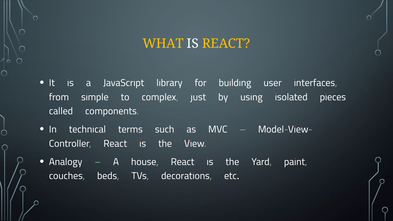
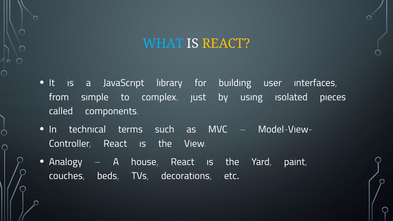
WHAT colour: yellow -> light blue (163, 44)
